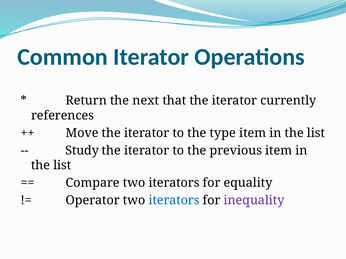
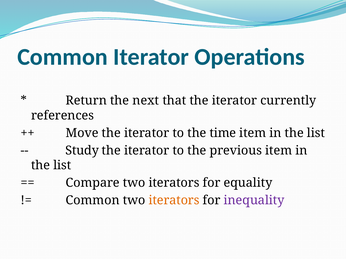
type: type -> time (223, 133)
Operator: Operator -> Common (93, 201)
iterators colour: blue -> orange (174, 201)
